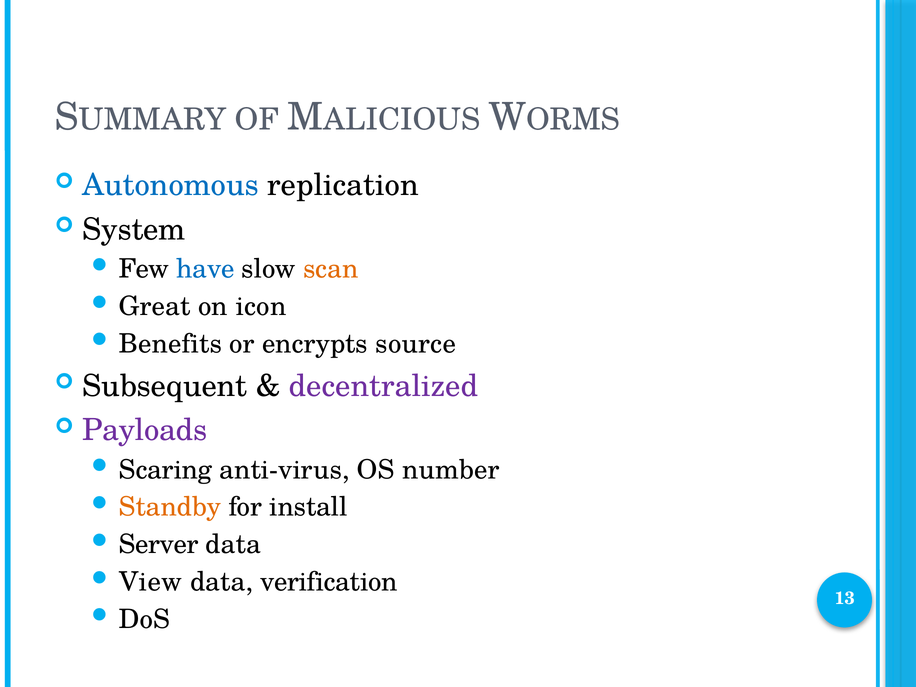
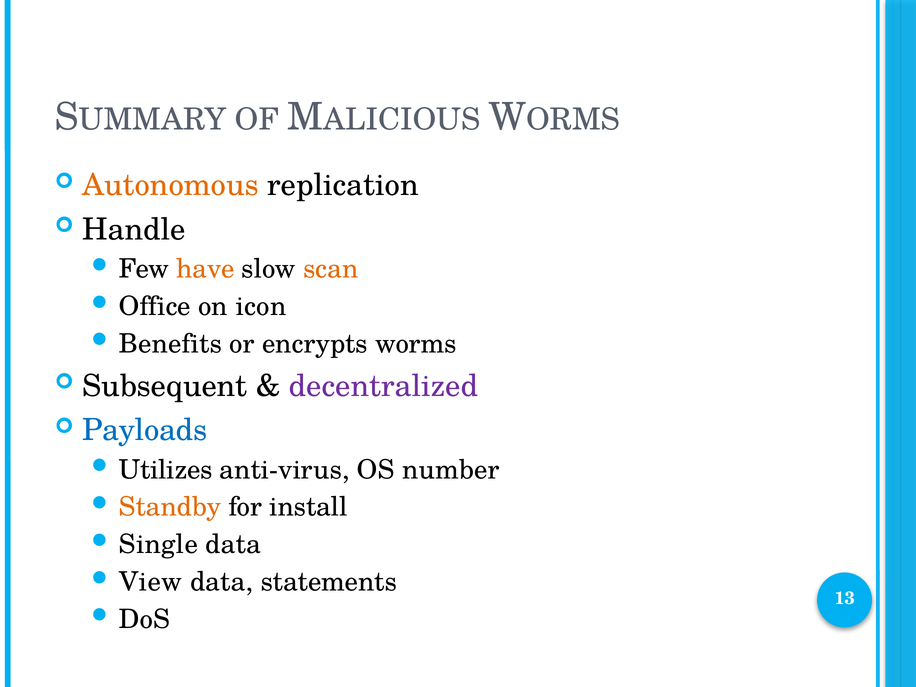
Autonomous colour: blue -> orange (171, 185)
System: System -> Handle (134, 230)
have colour: blue -> orange (205, 269)
Great: Great -> Office (155, 306)
source: source -> worms (416, 344)
Payloads colour: purple -> blue (145, 430)
Scaring: Scaring -> Utilizes (166, 470)
Server: Server -> Single (158, 545)
verification: verification -> statements (329, 582)
